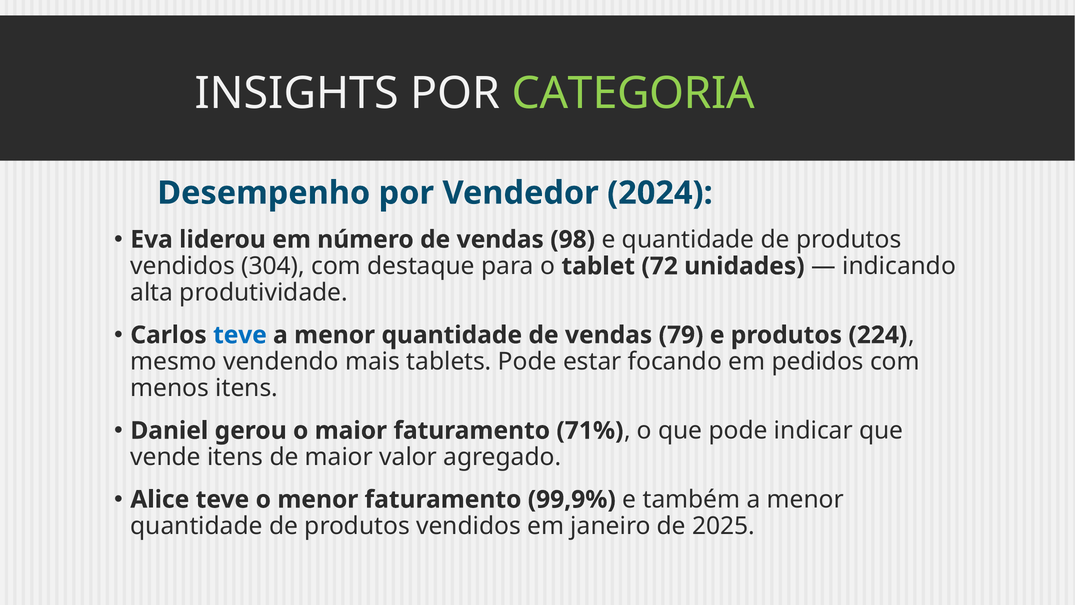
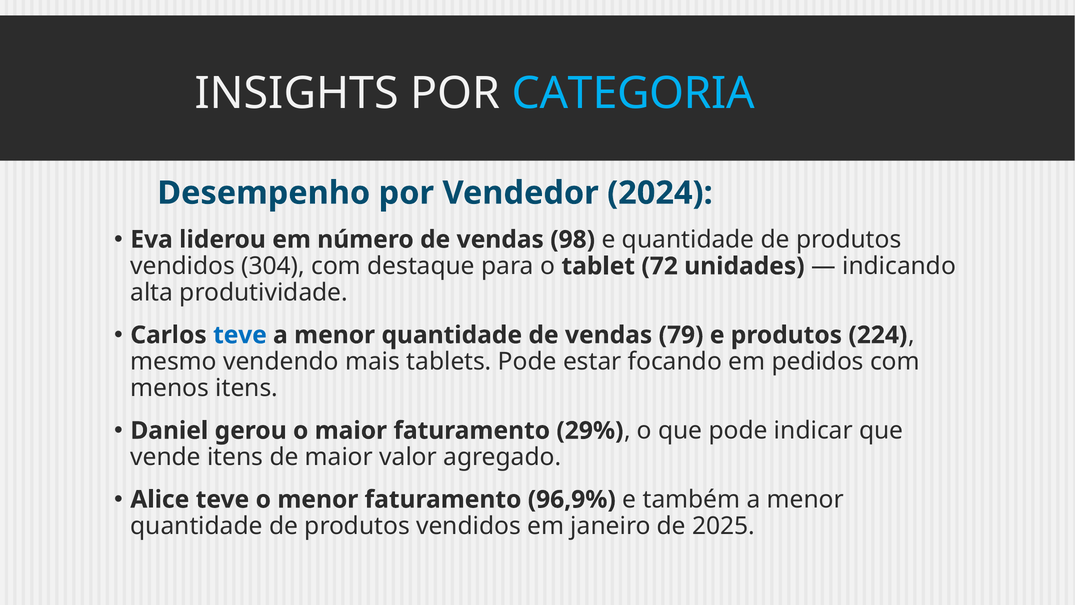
CATEGORIA colour: light green -> light blue (633, 93)
71%: 71% -> 29% (590, 430)
99,9%: 99,9% -> 96,9% (572, 499)
